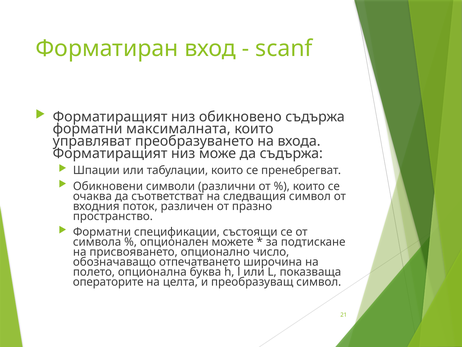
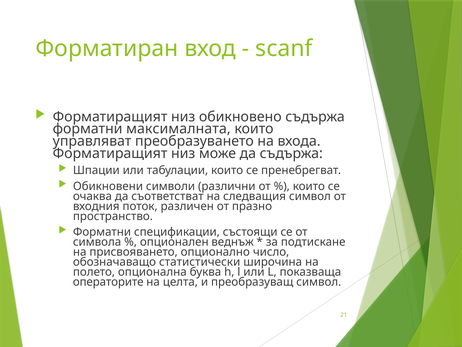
можете: можете -> веднъж (233, 242)
отпечатването: отпечатването -> статистически (200, 262)
